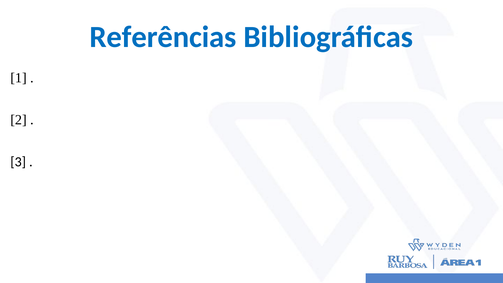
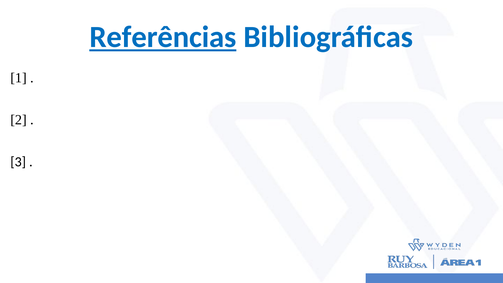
Referências underline: none -> present (163, 37)
